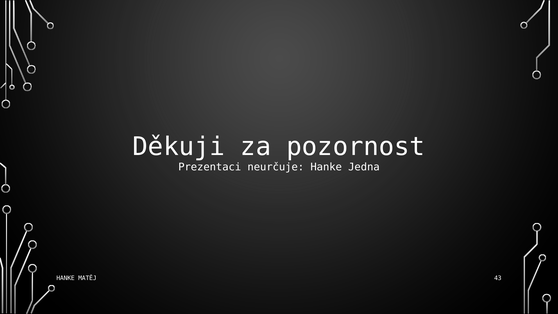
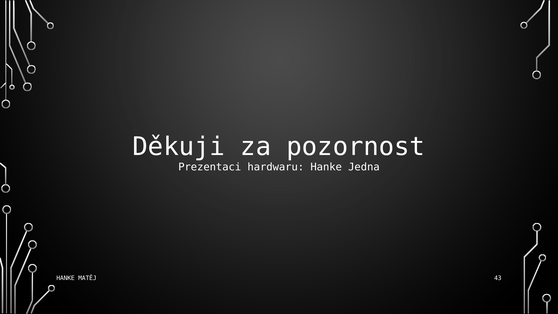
neurčuje: neurčuje -> hardwaru (276, 167)
